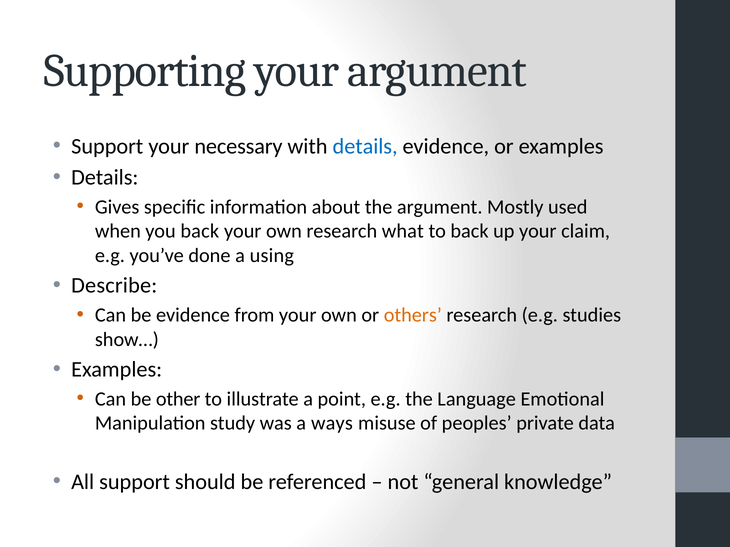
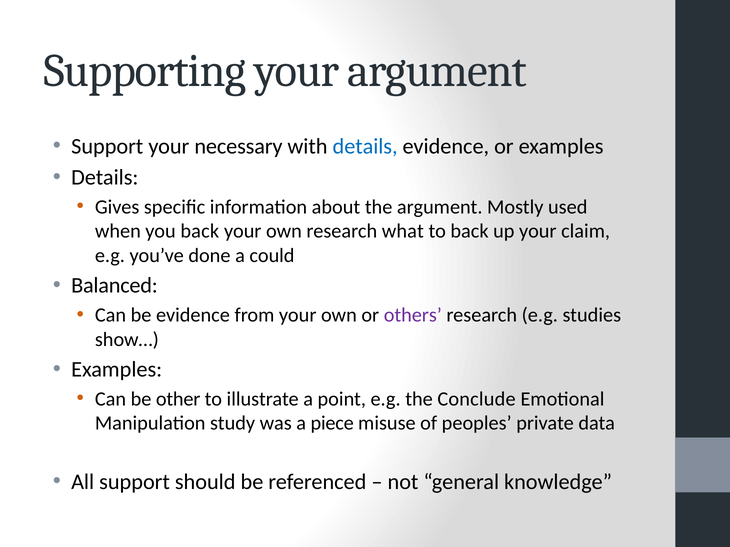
using: using -> could (272, 256)
Describe: Describe -> Balanced (114, 286)
others colour: orange -> purple (413, 315)
Language: Language -> Conclude (477, 399)
ways: ways -> piece (332, 424)
